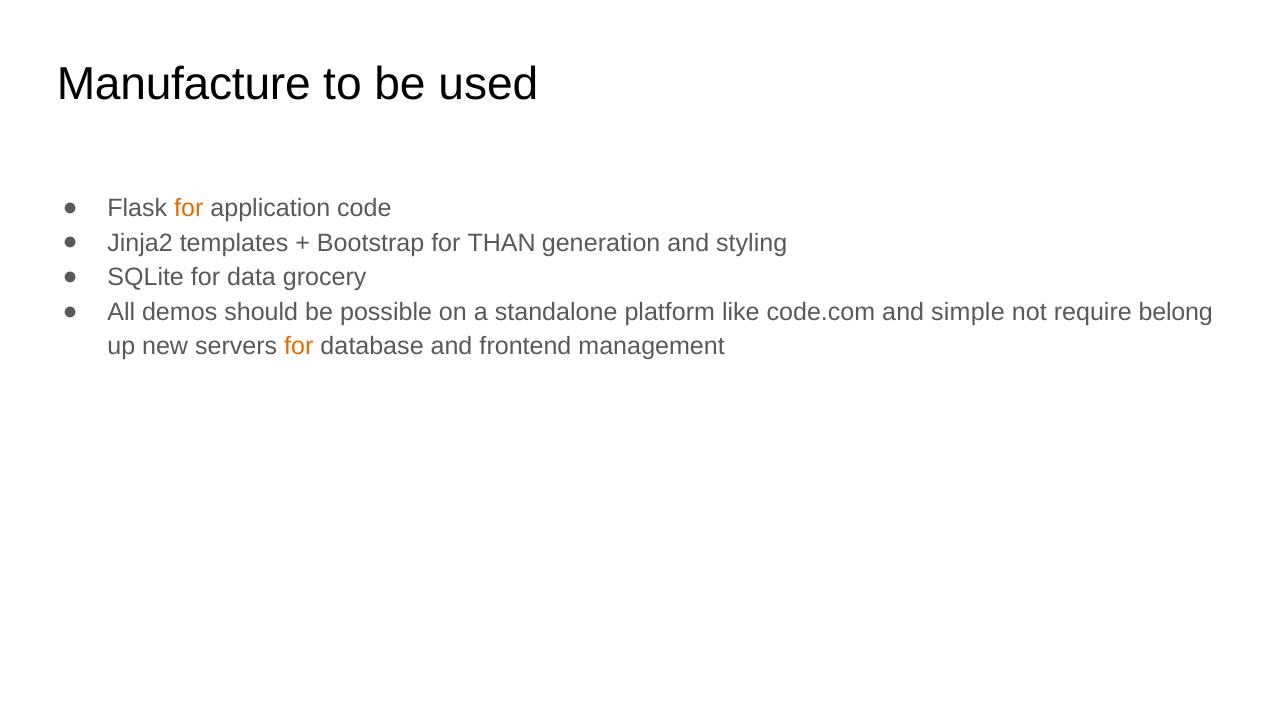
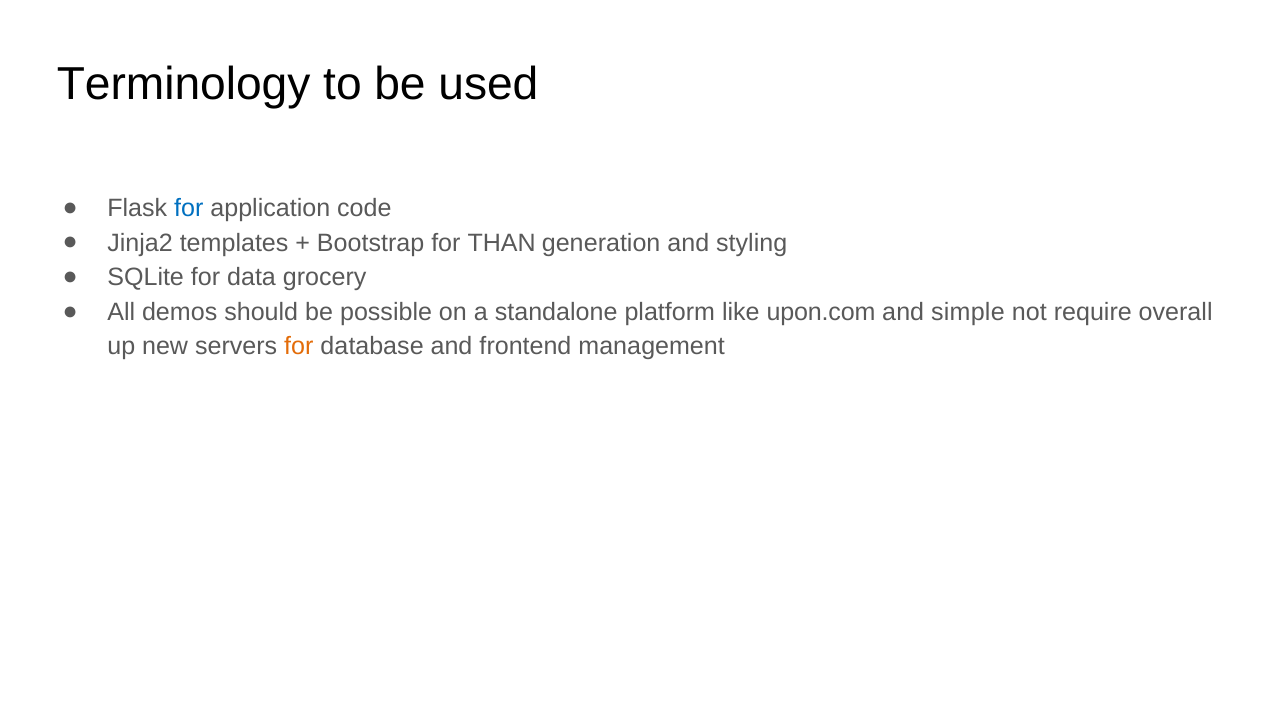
Manufacture: Manufacture -> Terminology (184, 84)
for colour: orange -> blue (189, 208)
code.com: code.com -> upon.com (821, 312)
belong: belong -> overall (1176, 312)
